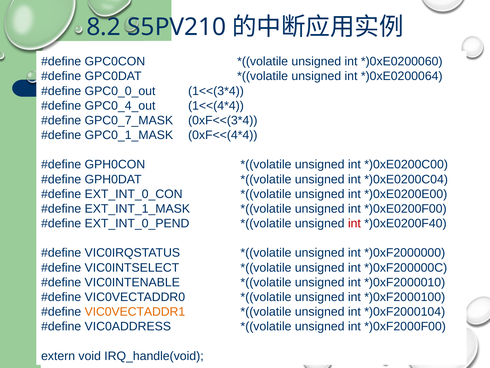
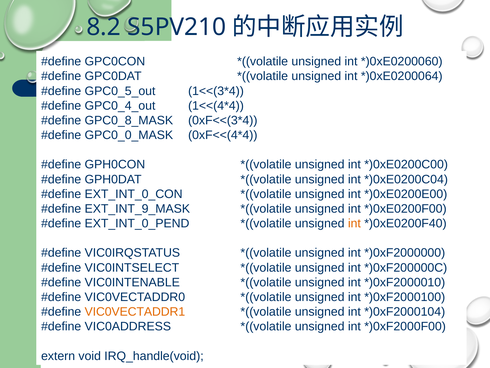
GPC0_0_out: GPC0_0_out -> GPC0_5_out (120, 91)
GPC0_7_MASK: GPC0_7_MASK -> GPC0_8_MASK (129, 120)
GPC0_1_MASK: GPC0_1_MASK -> GPC0_0_MASK (129, 135)
EXT_INT_1_MASK: EXT_INT_1_MASK -> EXT_INT_9_MASK (137, 208)
int colour: red -> orange (354, 223)
